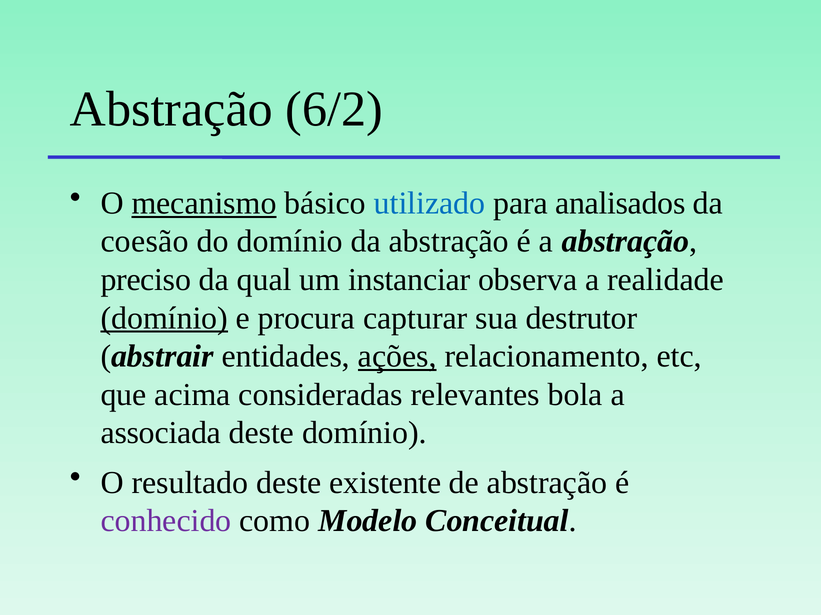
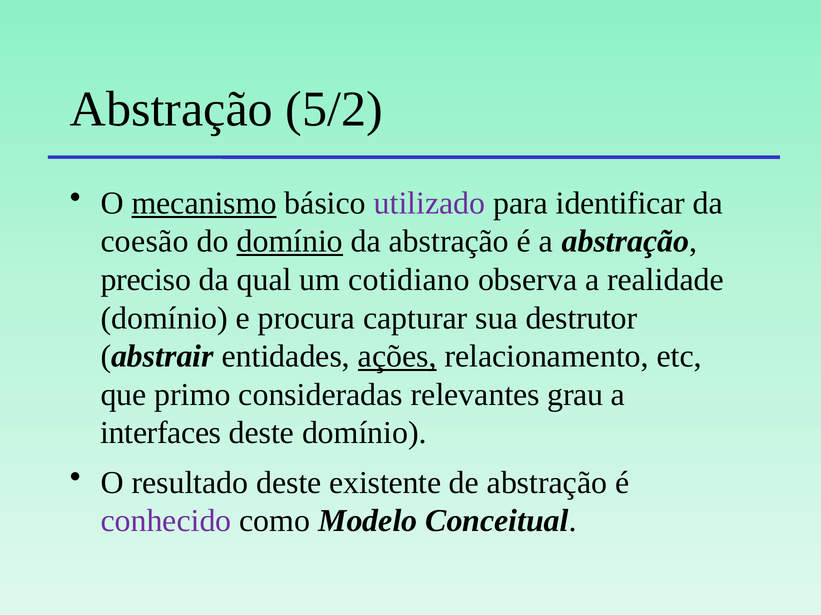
6/2: 6/2 -> 5/2 (334, 110)
utilizado colour: blue -> purple (430, 203)
analisados: analisados -> identificar (620, 203)
domínio underline: none -> present (290, 242)
instanciar: instanciar -> cotidiano (409, 280)
domínio underline: present -> none (164, 318)
acima: acima -> primo (192, 395)
bola: bola -> grau (575, 395)
associada: associada -> interfaces (161, 433)
